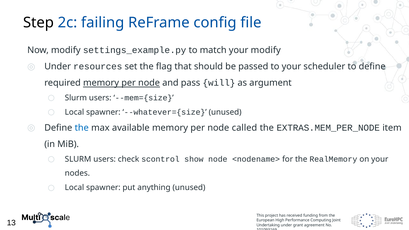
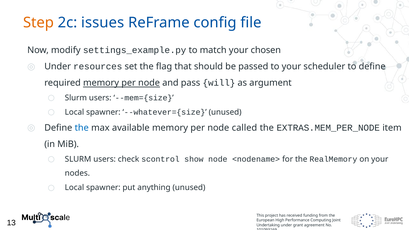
Step colour: black -> orange (38, 23)
failing: failing -> issues (103, 23)
your modify: modify -> chosen (266, 50)
